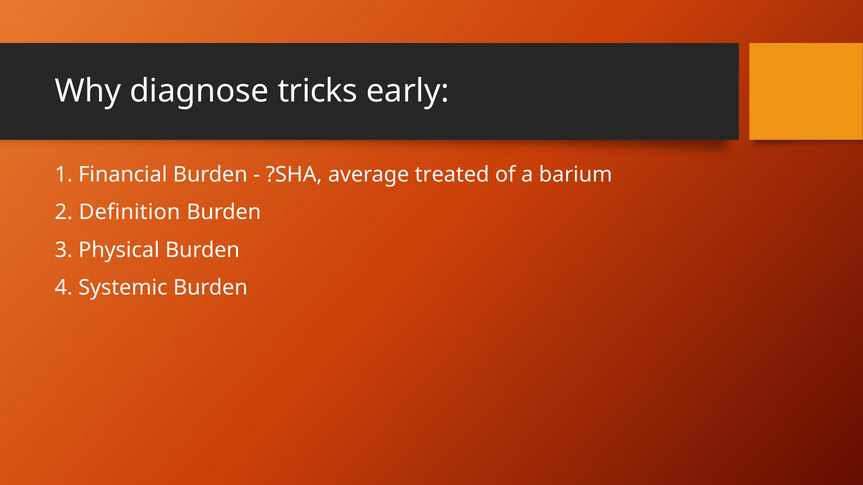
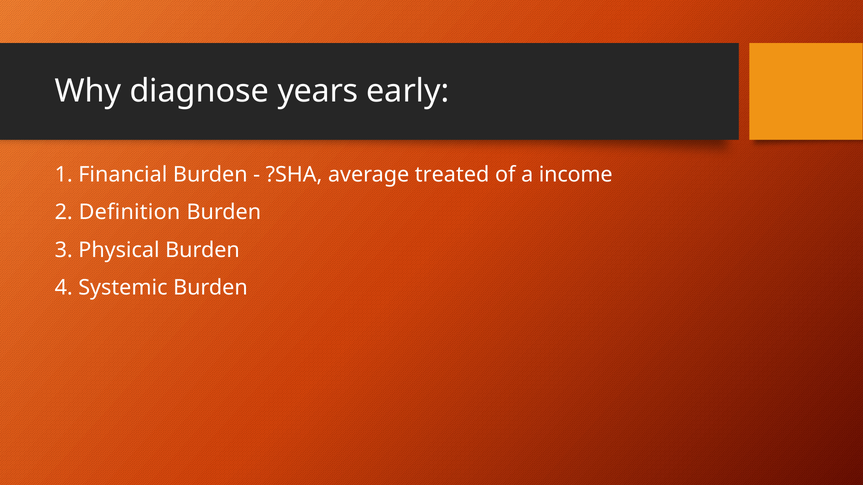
tricks: tricks -> years (318, 91)
barium: barium -> income (576, 175)
